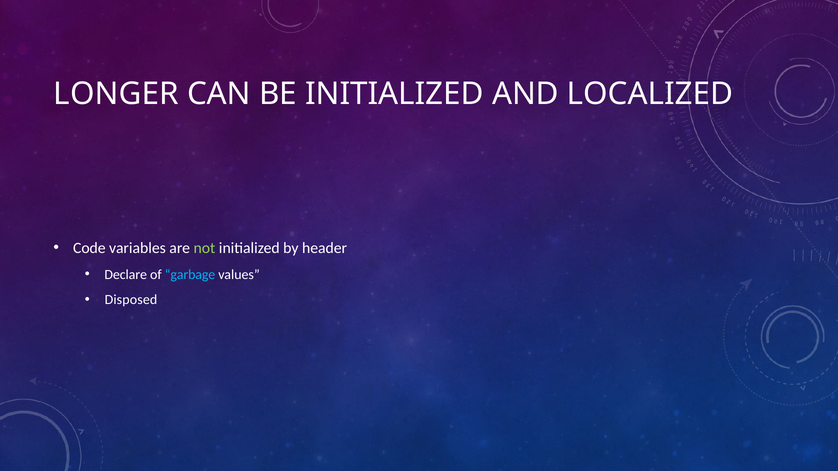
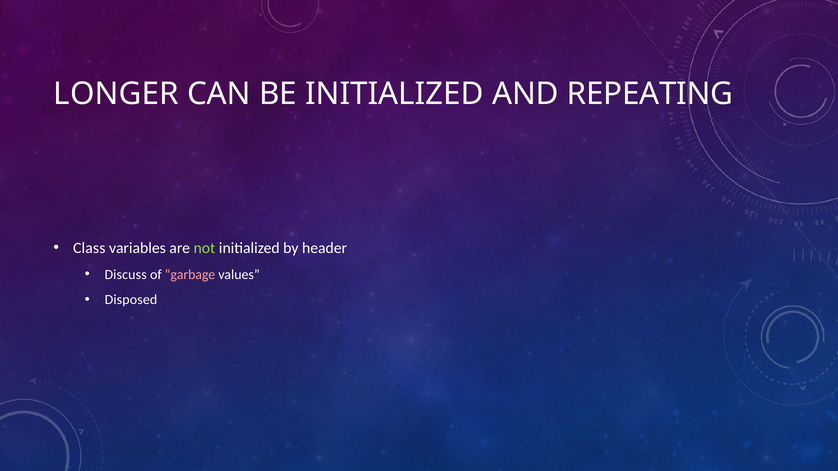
LOCALIZED: LOCALIZED -> REPEATING (650, 94)
Code: Code -> Class (89, 248)
Declare: Declare -> Discuss (126, 275)
garbage colour: light blue -> pink (190, 275)
